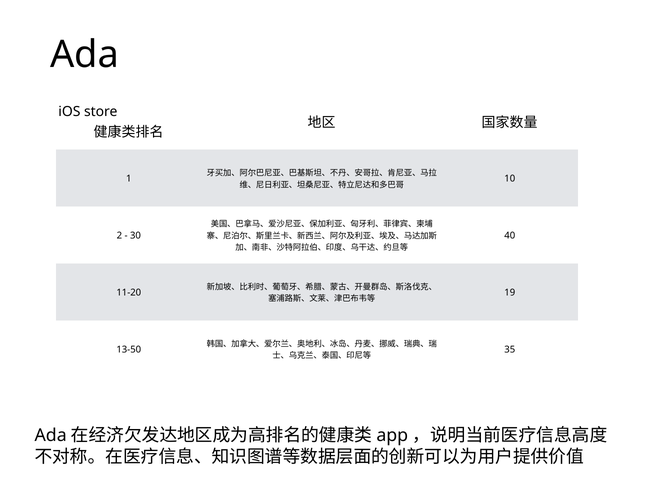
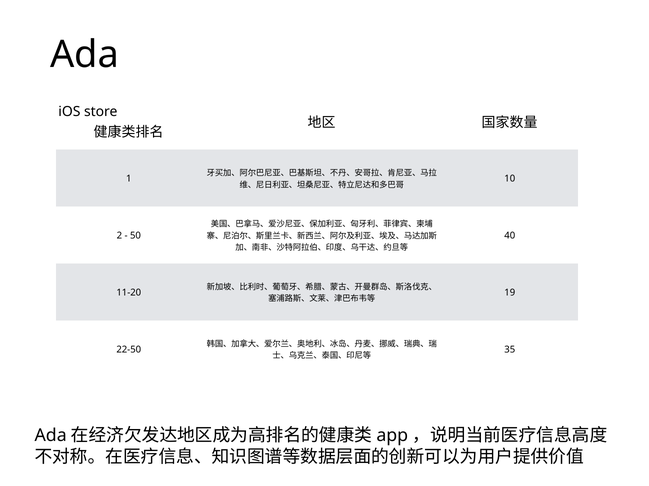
30: 30 -> 50 (135, 236)
13-50: 13-50 -> 22-50 (129, 350)
